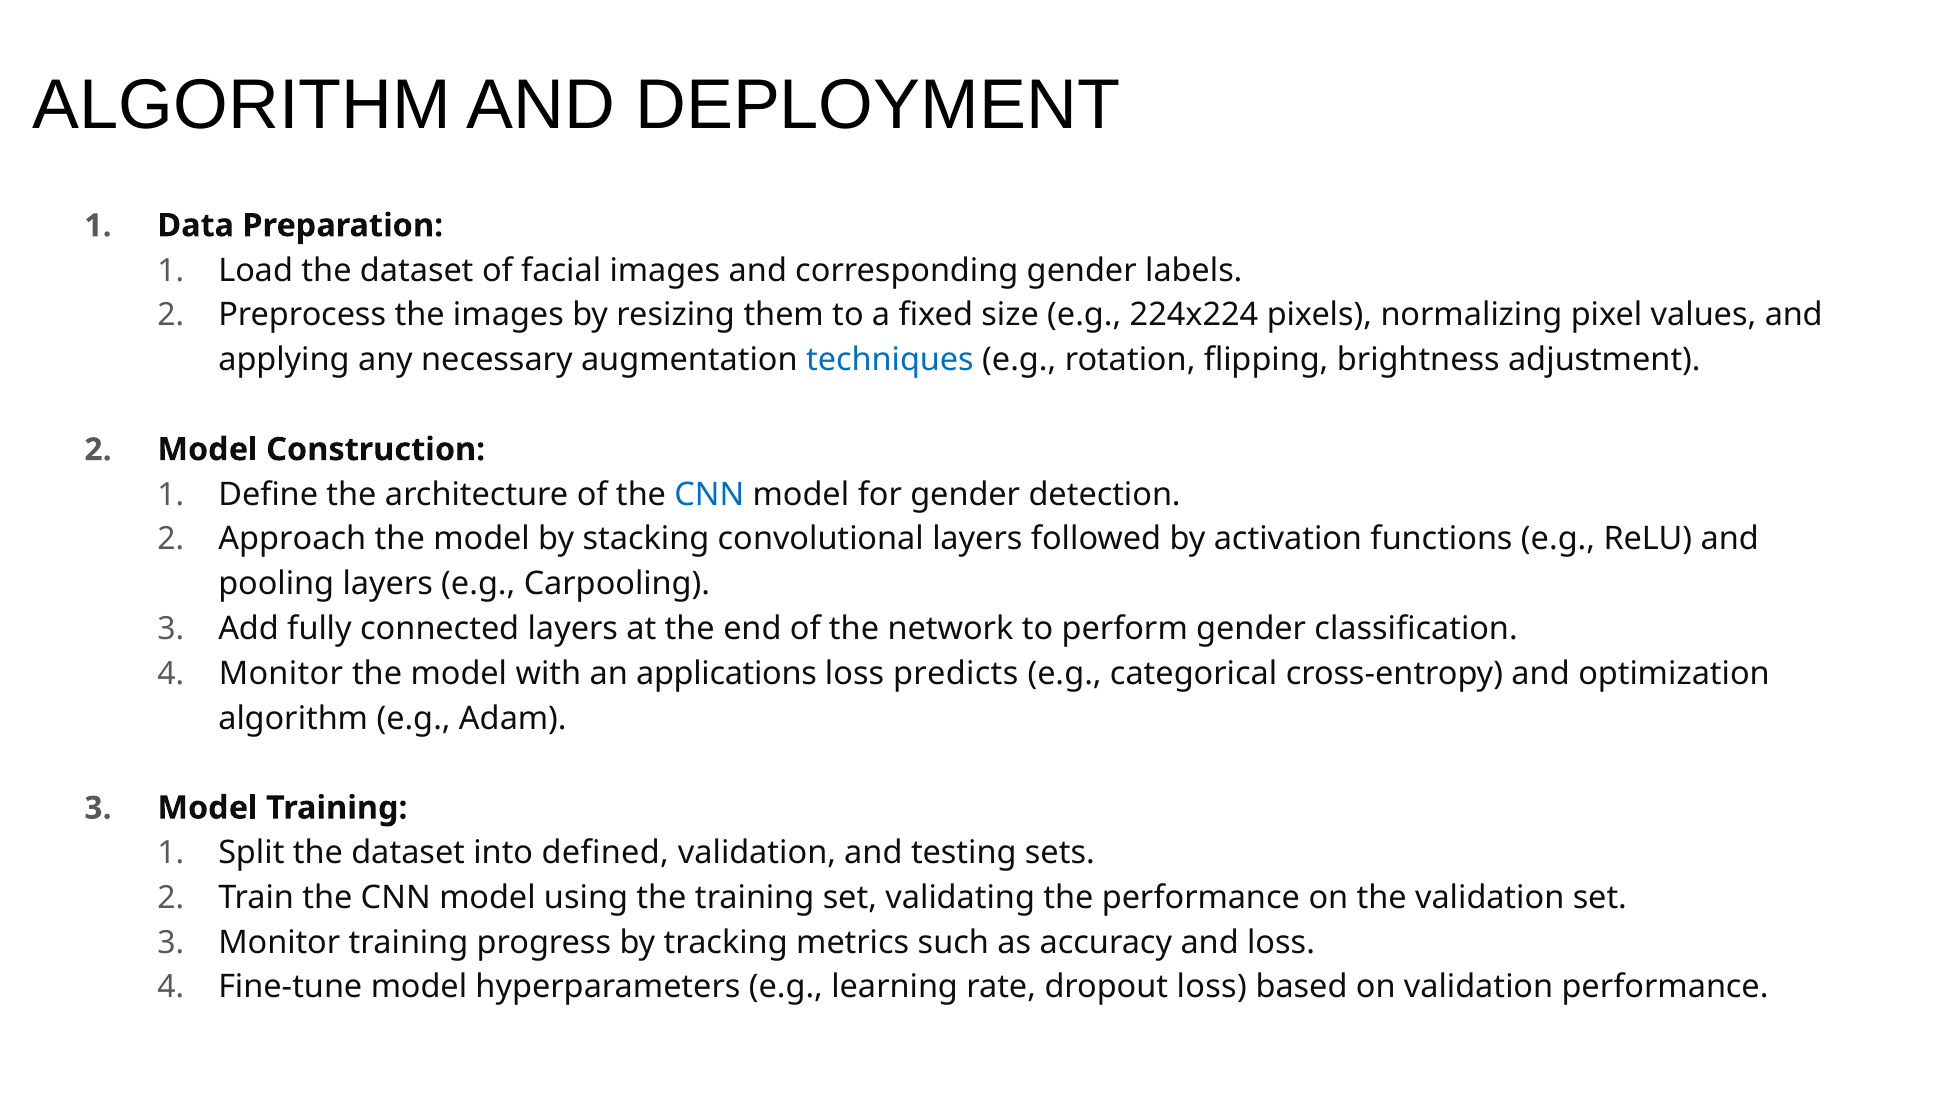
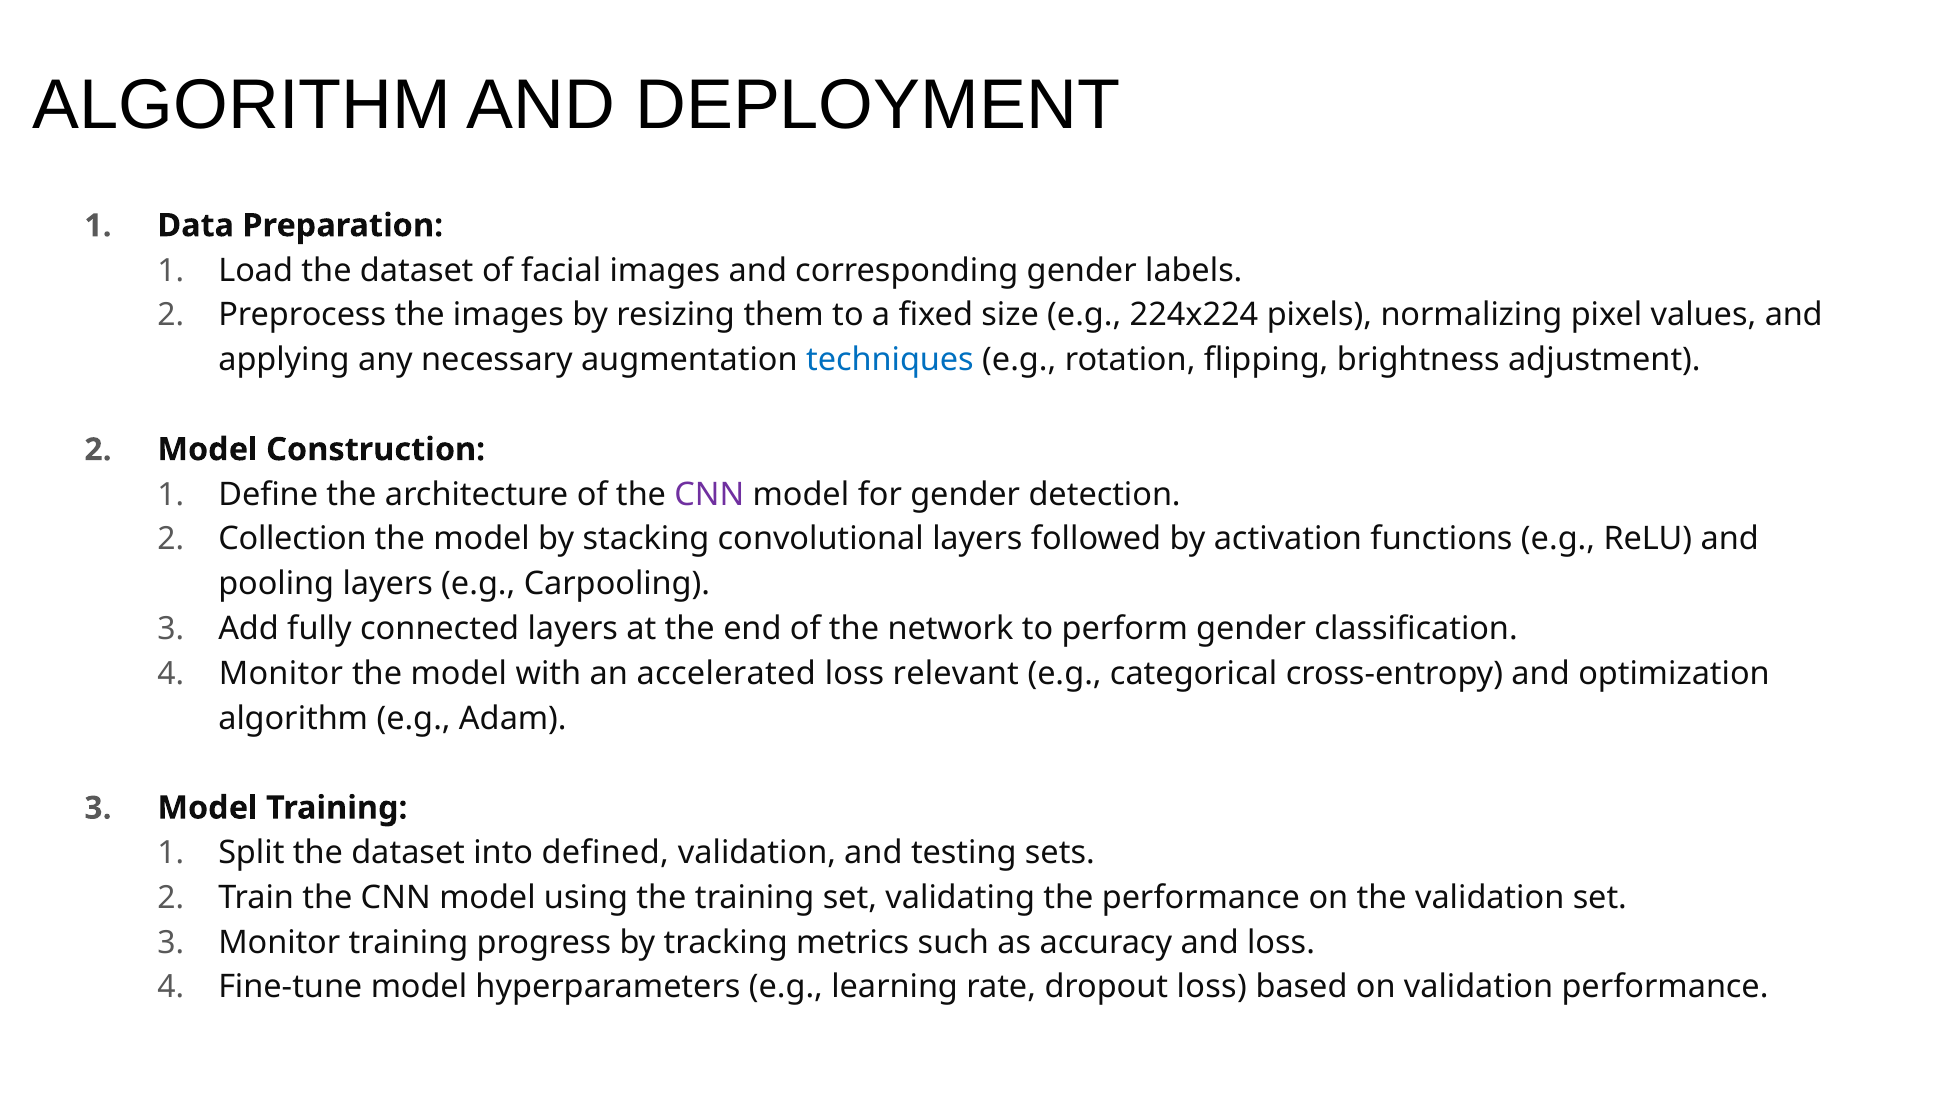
CNN colour: blue -> purple (709, 494)
Approach: Approach -> Collection (293, 539)
applications: applications -> accelerated (726, 674)
predicts: predicts -> relevant (956, 674)
